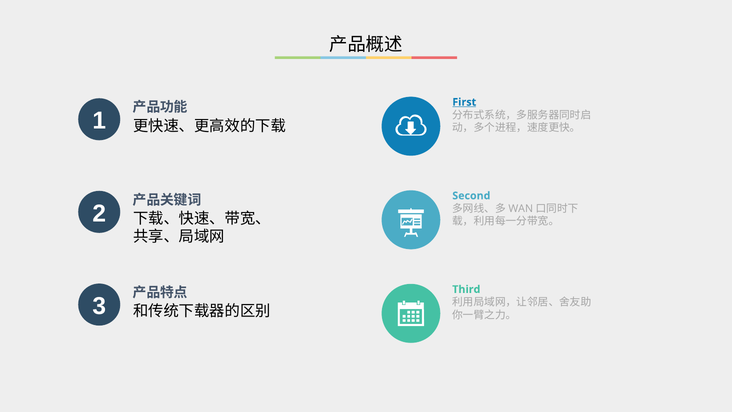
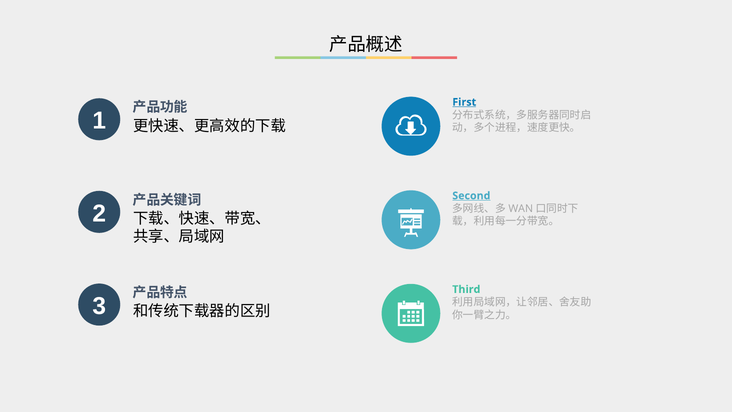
Second underline: none -> present (471, 196)
